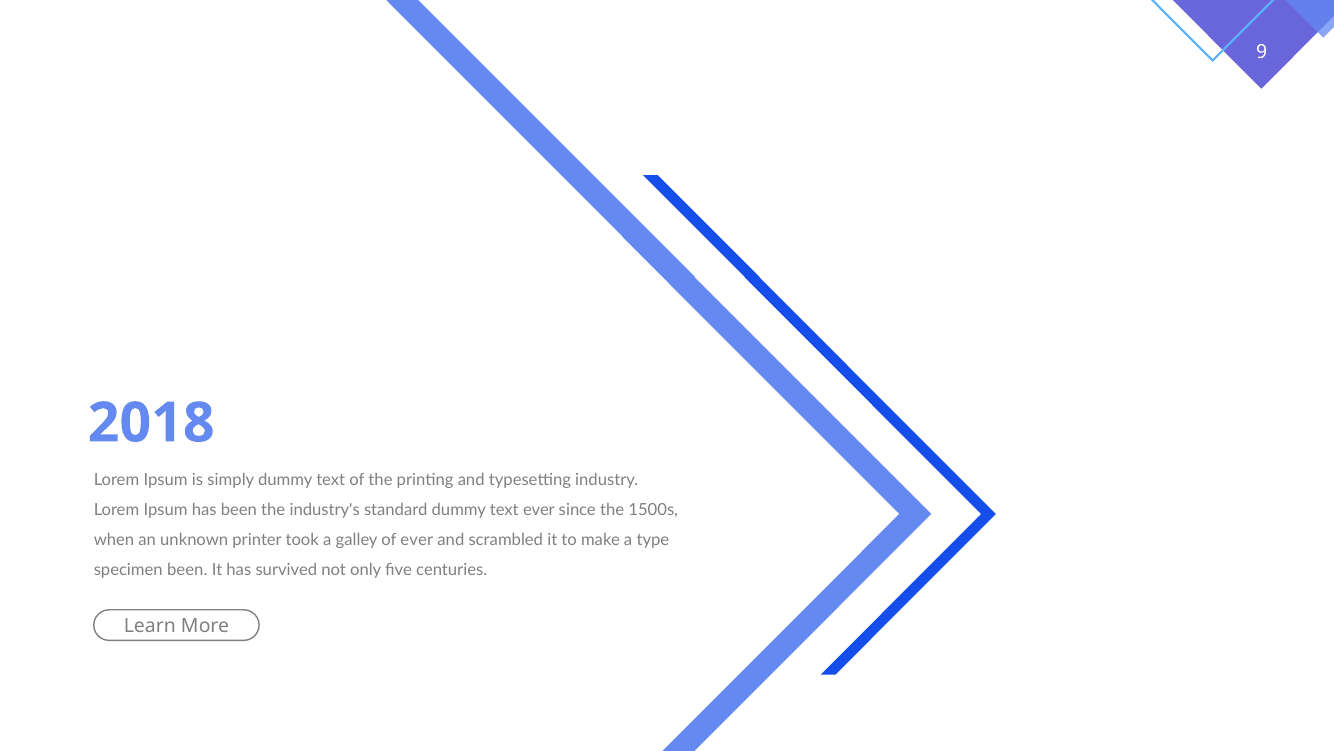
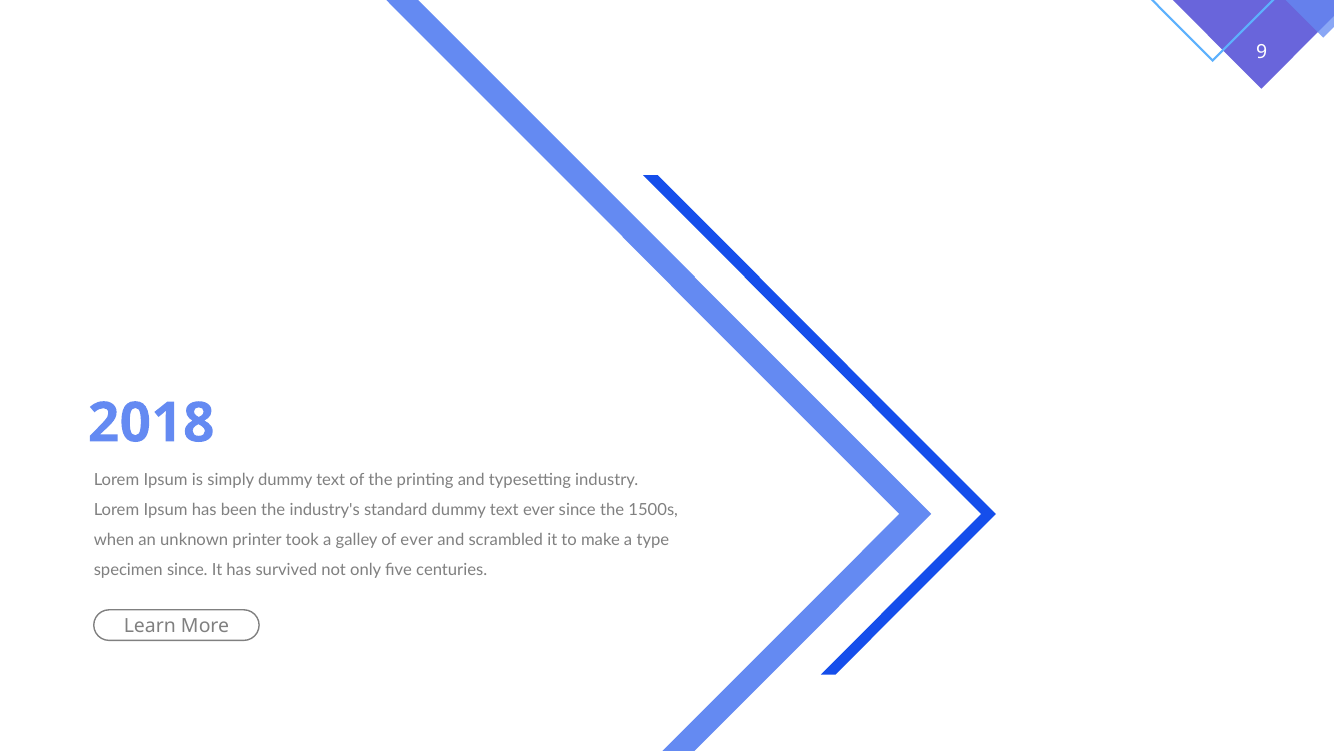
specimen been: been -> since (187, 569)
